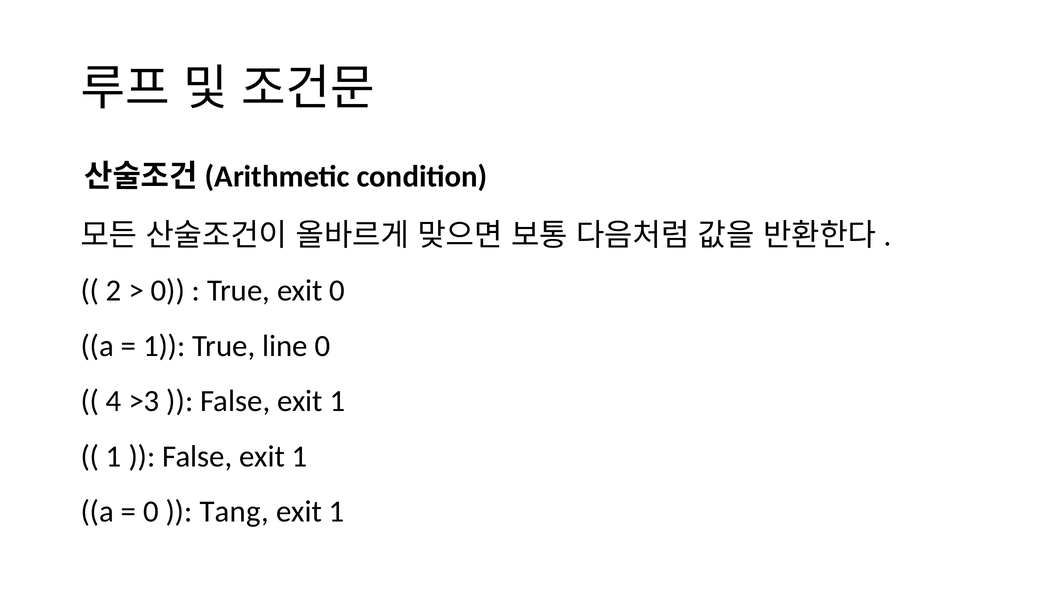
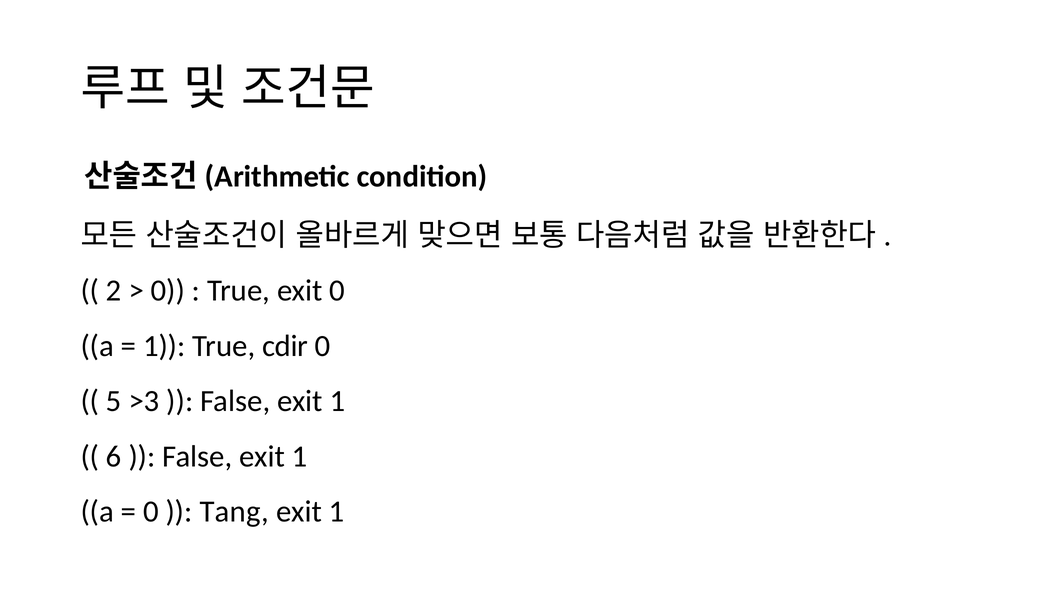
line: line -> cdir (285, 346)
4: 4 -> 5 (114, 401)
1: 1 -> 6 (114, 456)
